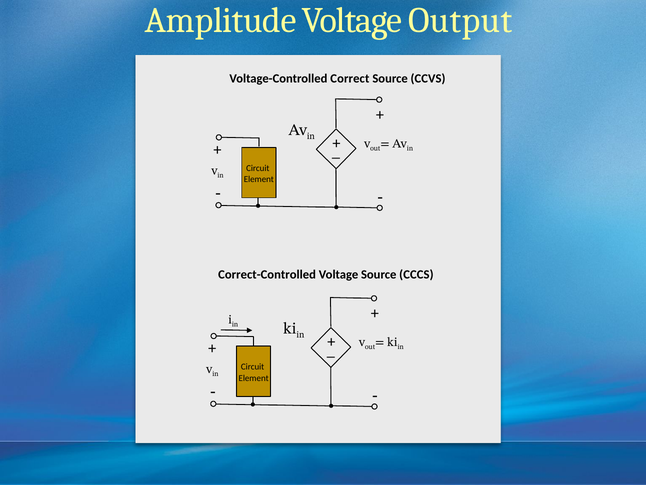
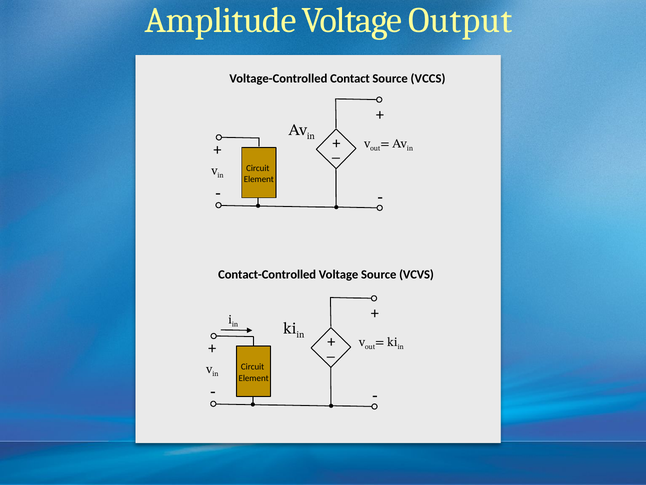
Correct: Correct -> Contact (350, 79)
CCVS: CCVS -> VCCS (428, 79)
Correct-Controlled: Correct-Controlled -> Contact-Controlled (267, 274)
CCCS: CCCS -> VCVS (417, 274)
